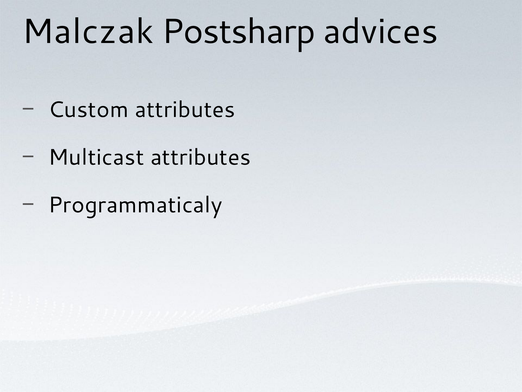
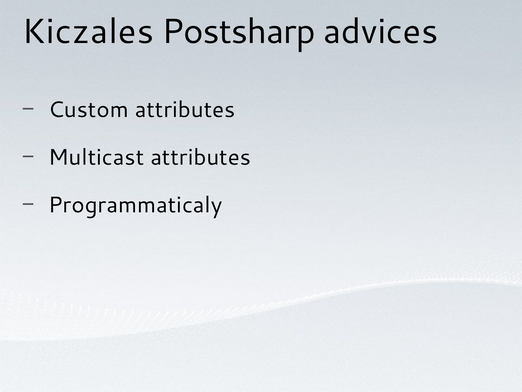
Malczak: Malczak -> Kiczales (88, 32)
